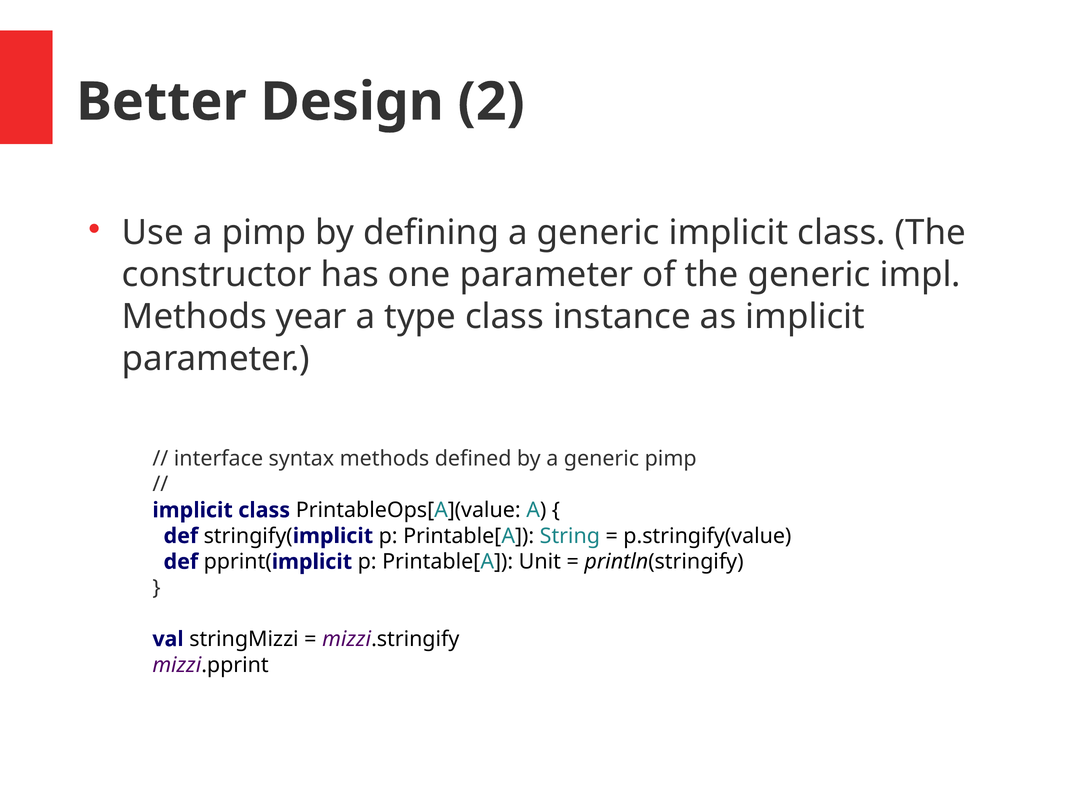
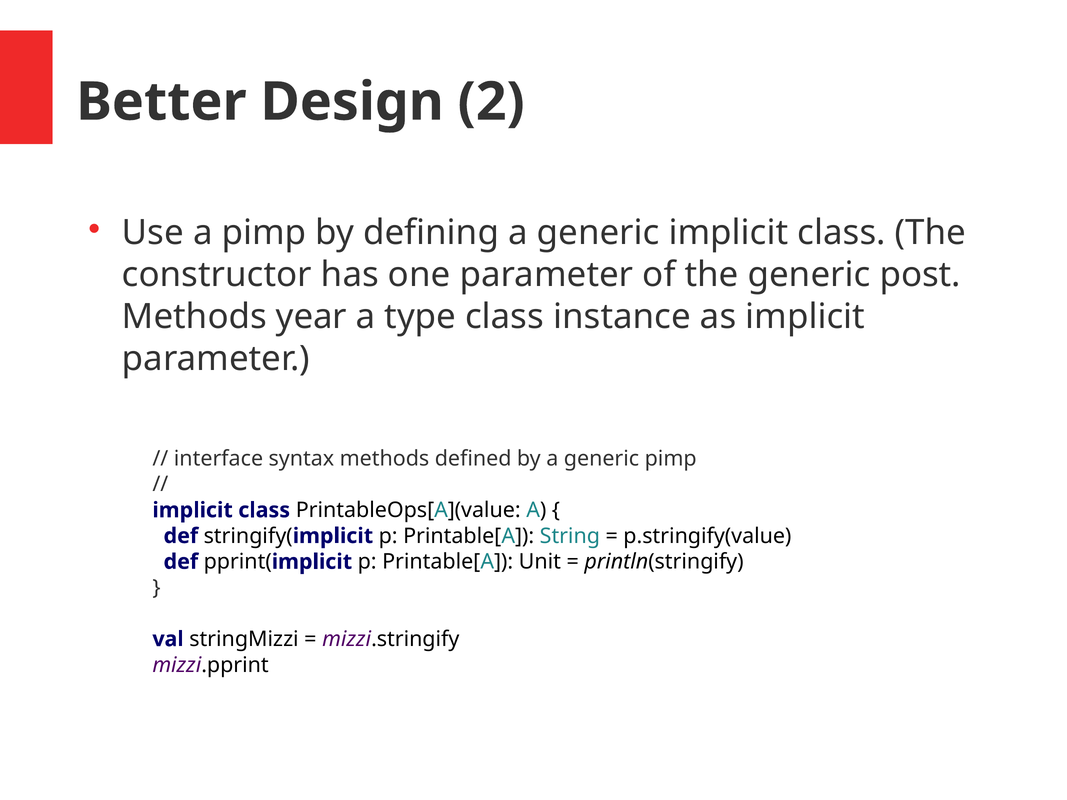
impl: impl -> post (920, 275)
